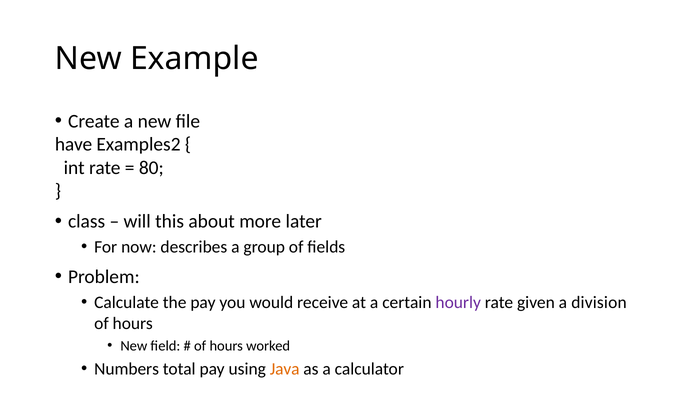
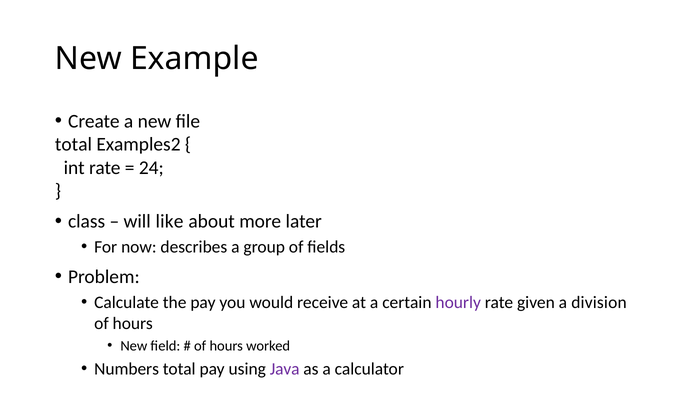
have: have -> total (73, 144)
80: 80 -> 24 (151, 168)
this: this -> like (170, 221)
Java colour: orange -> purple (285, 369)
